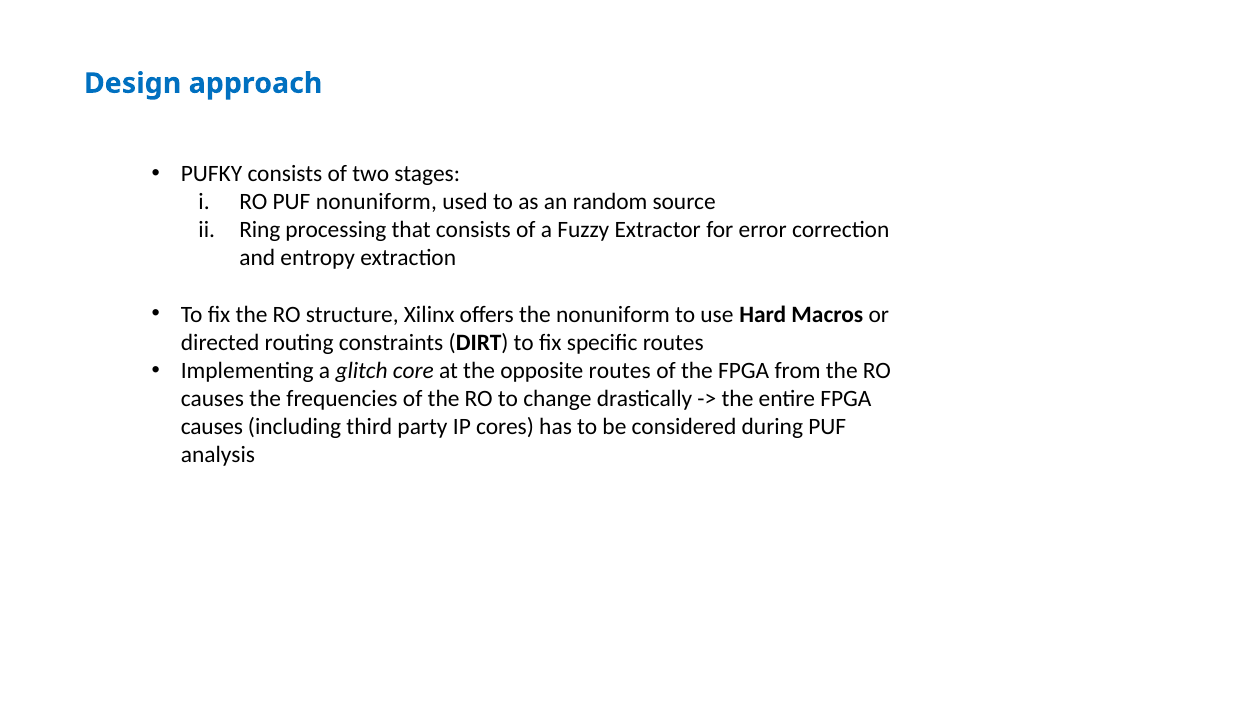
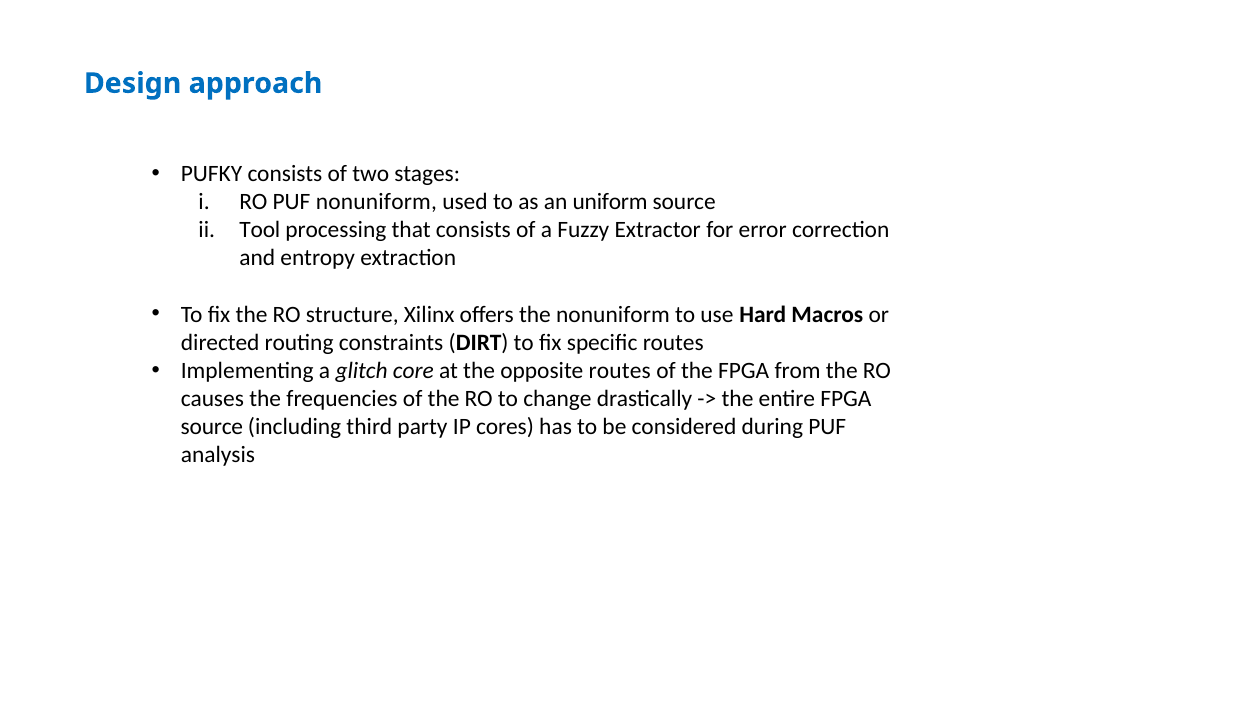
random: random -> uniform (610, 202)
Ring: Ring -> Tool (260, 230)
causes: causes -> source (212, 427)
